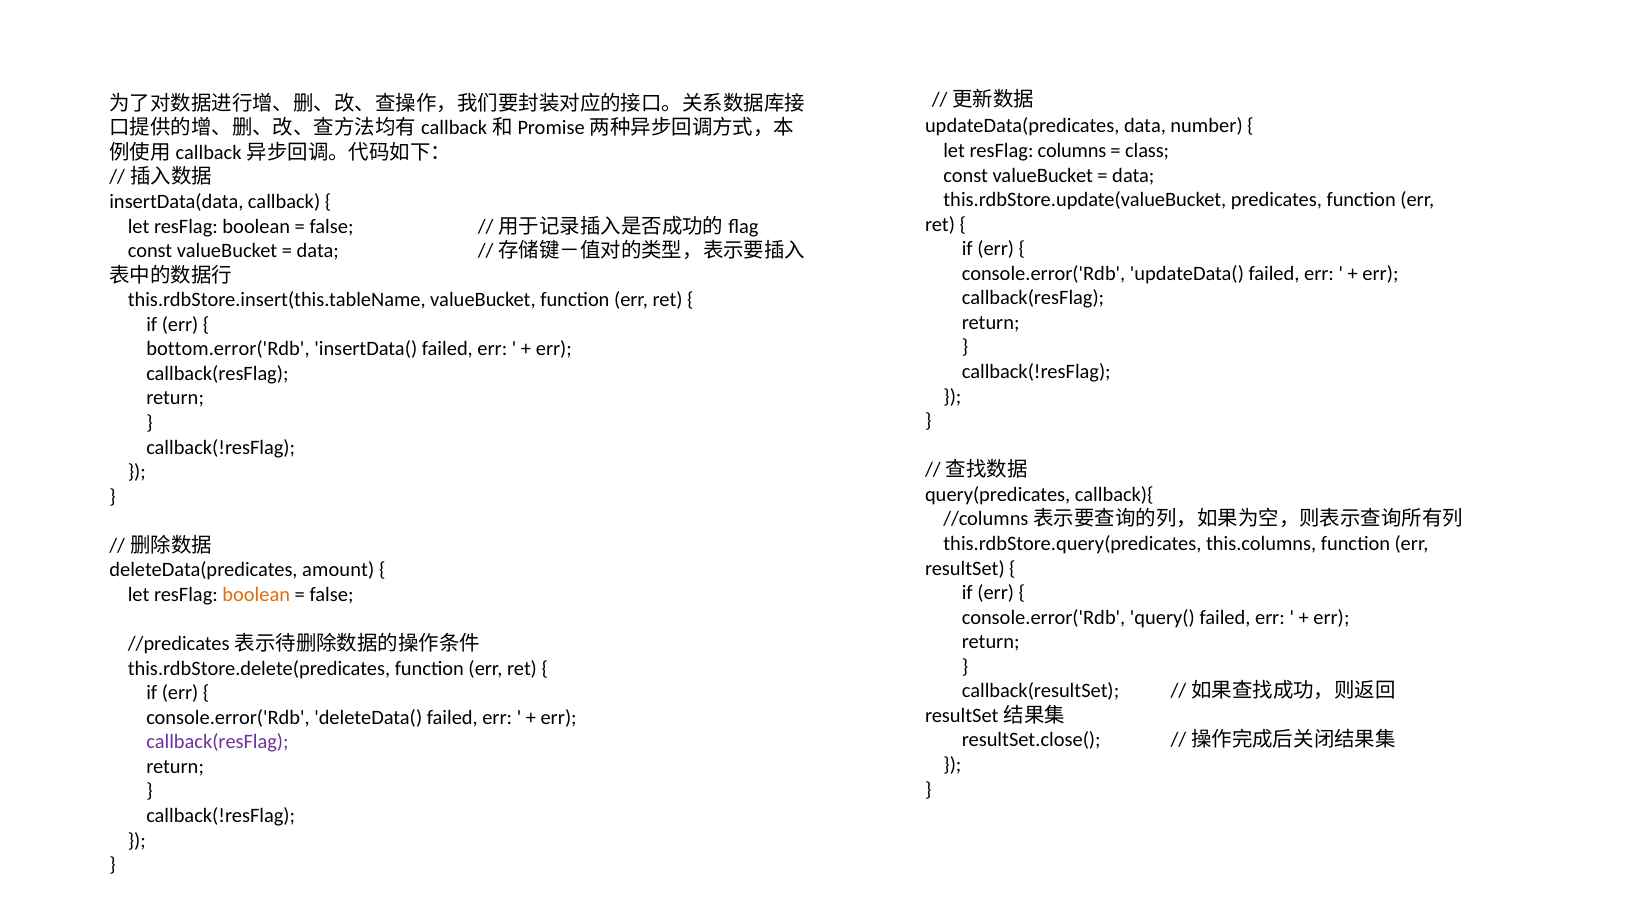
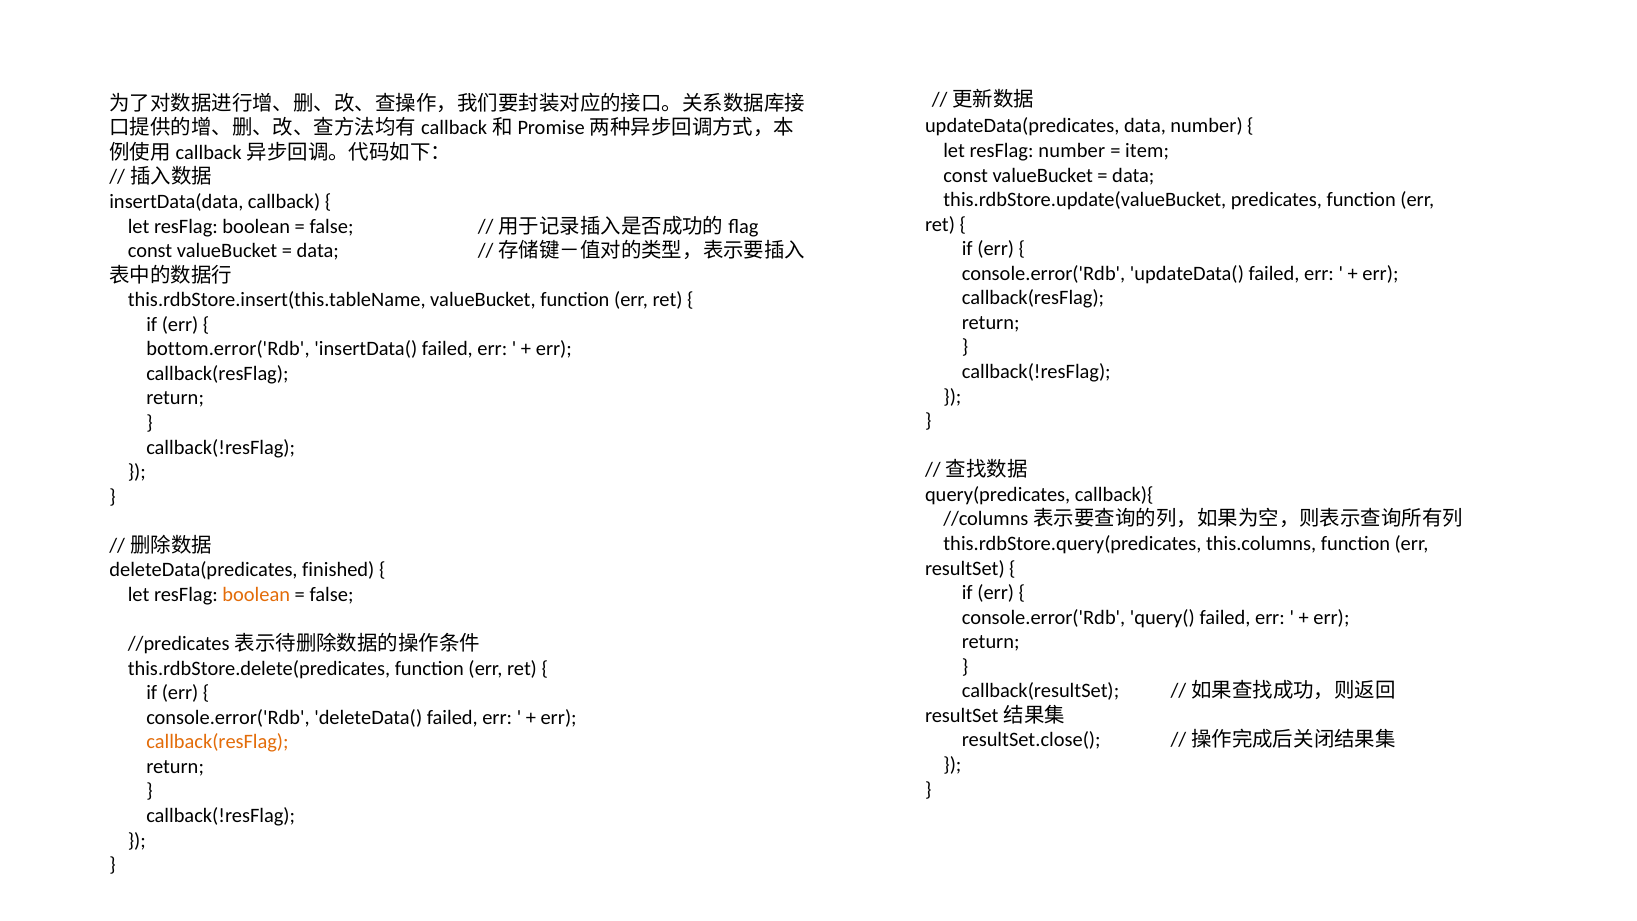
resFlag columns: columns -> number (1072, 151)
class: class -> item (1147, 151)
amount: amount -> finished (338, 570)
callback(resFlag colour: purple -> orange (217, 742)
